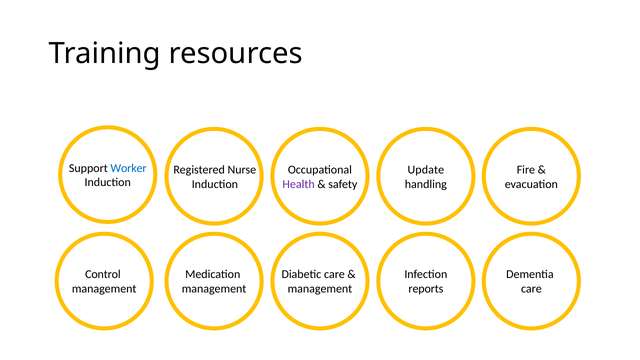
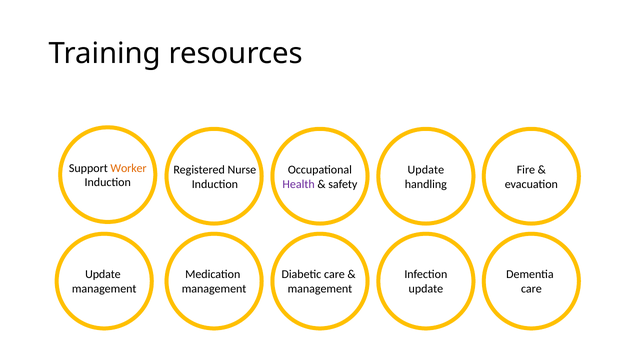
Worker colour: blue -> orange (129, 168)
Control: Control -> Update (103, 275)
reports: reports -> update (426, 289)
